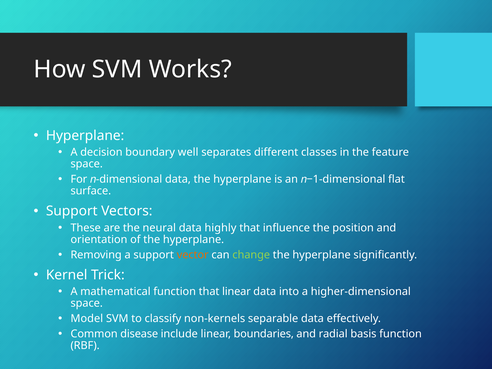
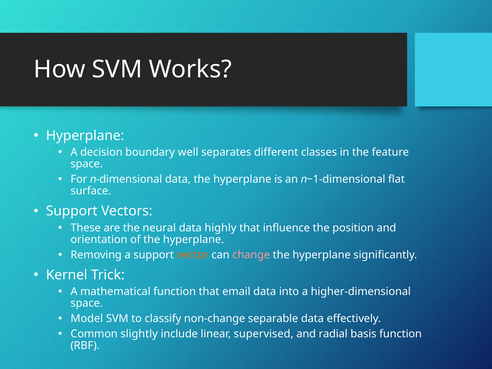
change colour: light green -> pink (251, 255)
that linear: linear -> email (236, 292)
non-kernels: non-kernels -> non-change (215, 319)
disease: disease -> slightly (139, 334)
boundaries: boundaries -> supervised (264, 334)
